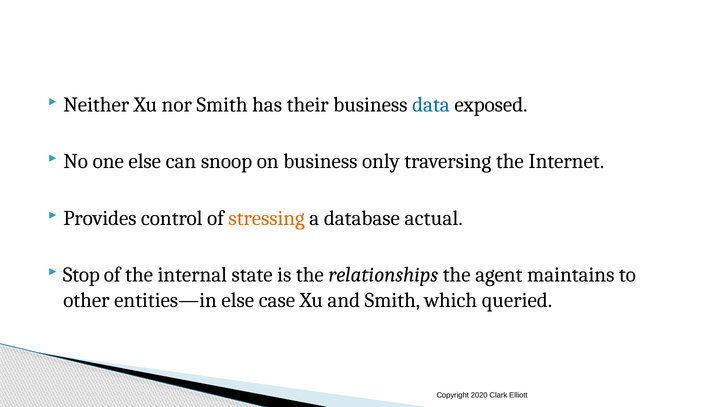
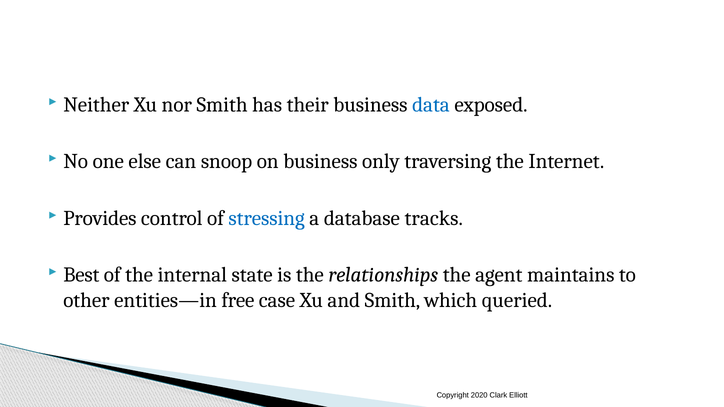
stressing colour: orange -> blue (267, 218)
actual: actual -> tracks (434, 218)
Stop: Stop -> Best (81, 275)
entities—in else: else -> free (238, 300)
